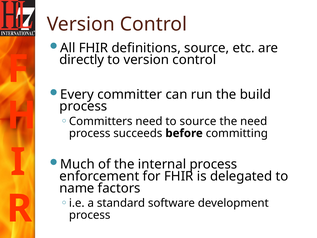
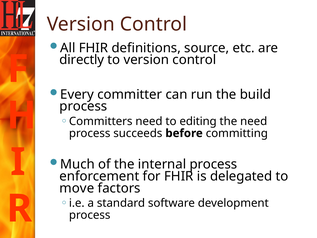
to source: source -> editing (198, 121)
name: name -> move (77, 188)
